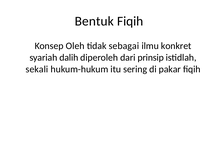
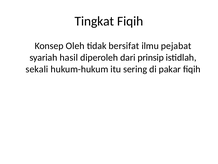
Bentuk: Bentuk -> Tingkat (94, 21)
sebagai: sebagai -> bersifat (124, 46)
konkret: konkret -> pejabat (176, 46)
dalih: dalih -> hasil (69, 57)
